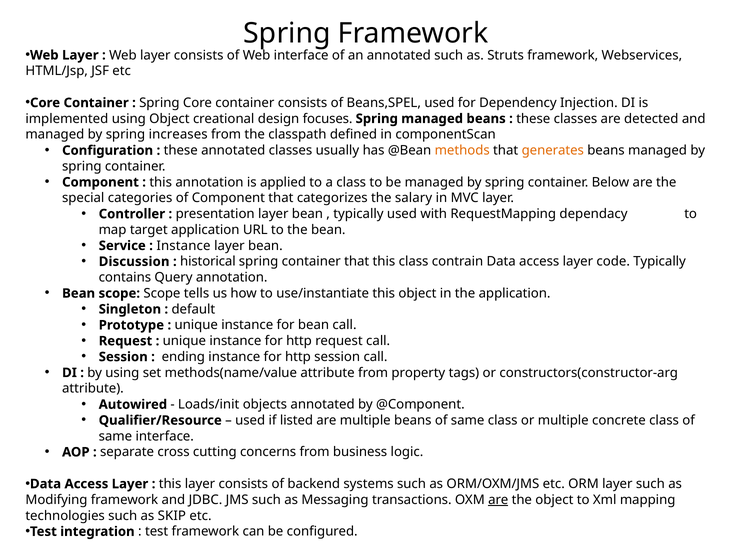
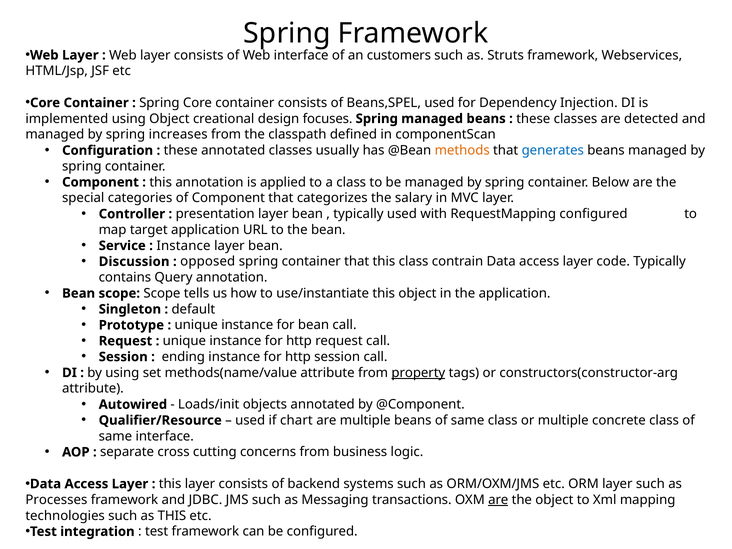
an annotated: annotated -> customers (399, 55)
generates colour: orange -> blue (553, 150)
RequestMapping dependacy: dependacy -> configured (594, 214)
historical: historical -> opposed (208, 262)
property underline: none -> present (418, 373)
listed: listed -> chart (296, 420)
Modifying: Modifying -> Processes (56, 500)
as SKIP: SKIP -> THIS (172, 516)
